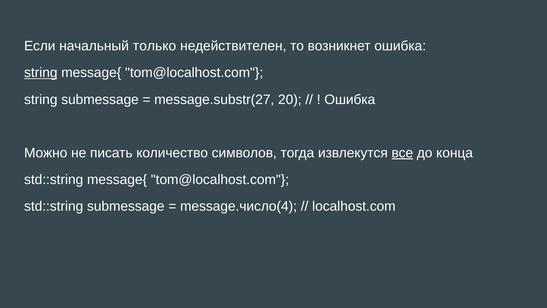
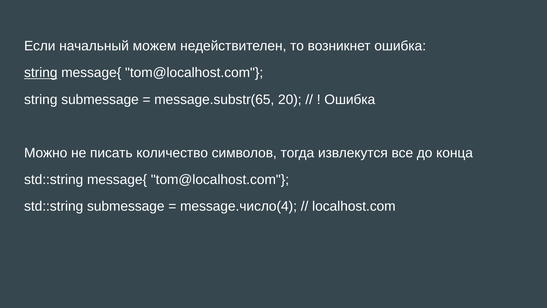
только: только -> можем (155, 46)
message.substr(27: message.substr(27 -> message.substr(65 (214, 99)
все underline: present -> none (402, 153)
